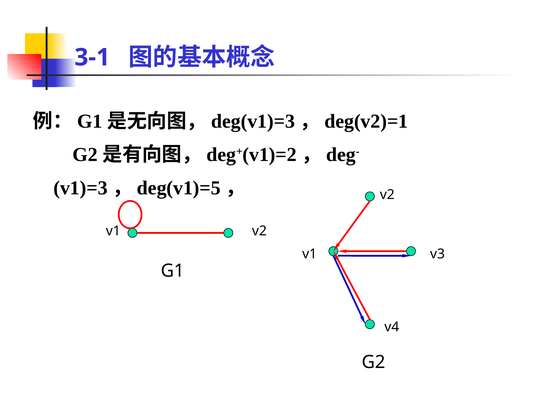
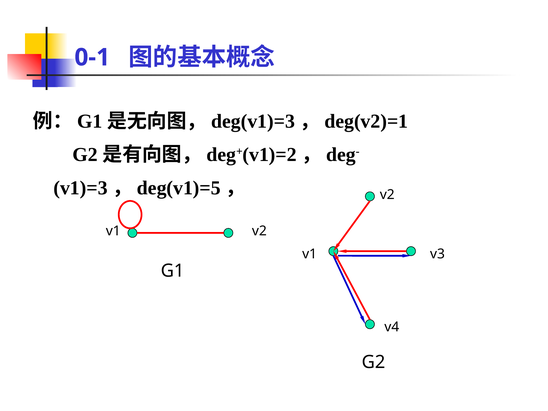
3-1: 3-1 -> 0-1 (92, 57)
